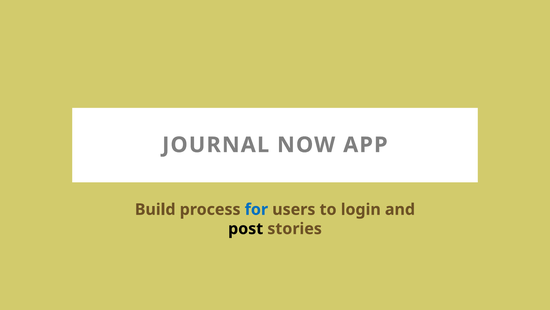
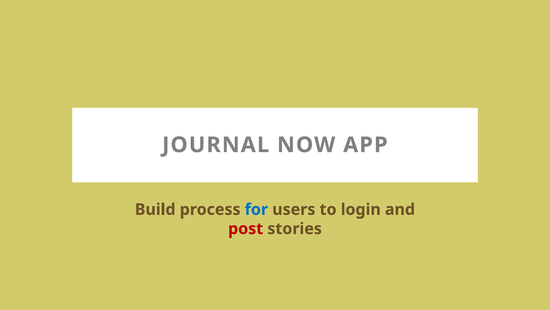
post colour: black -> red (246, 228)
